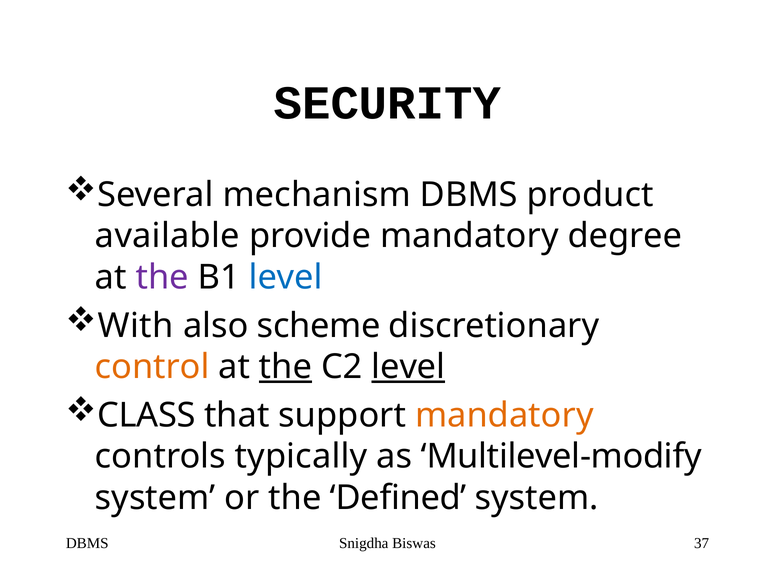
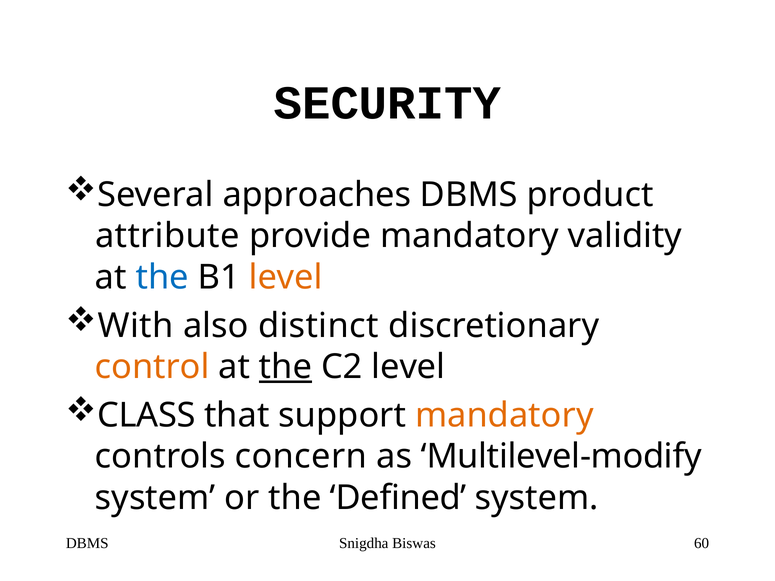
mechanism: mechanism -> approaches (317, 195)
available: available -> attribute (167, 236)
degree: degree -> validity (625, 236)
the colour: purple -> blue (162, 278)
level colour: blue -> orange (286, 278)
scheme: scheme -> distinct (318, 326)
level underline: present -> none (408, 367)
typically: typically -> concern (301, 457)
37: 37 -> 60 (702, 544)
